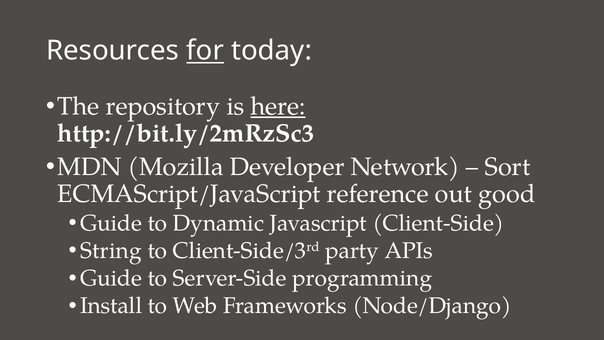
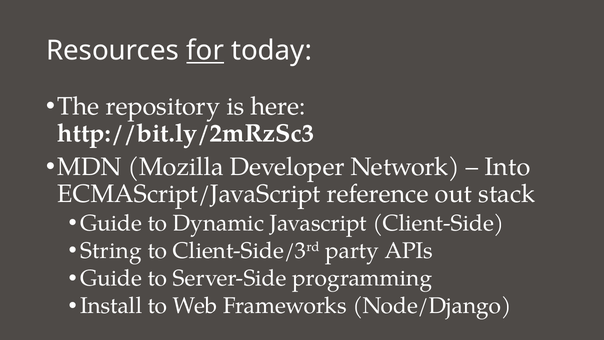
here underline: present -> none (278, 106)
Sort: Sort -> Into (507, 167)
good: good -> stack (507, 194)
